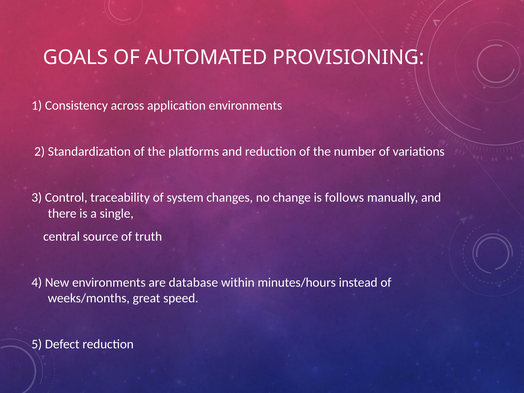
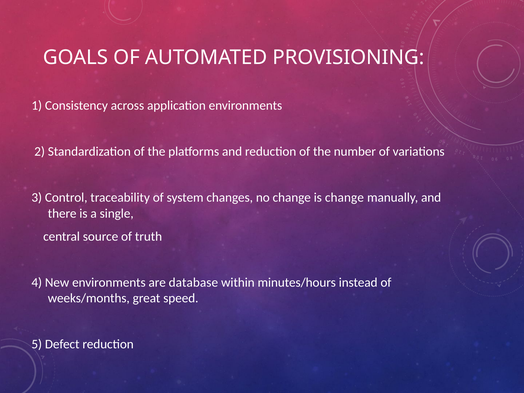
is follows: follows -> change (344, 198)
